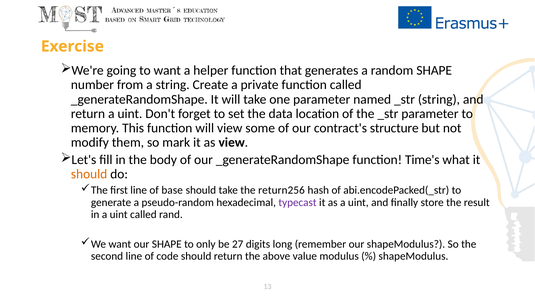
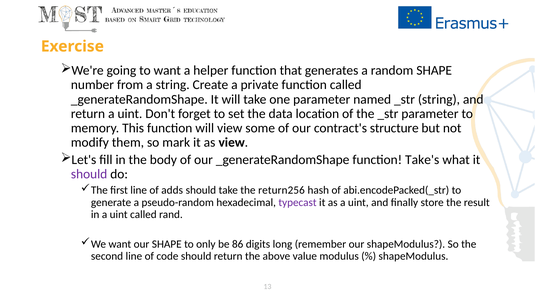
Time's: Time's -> Take's (422, 160)
should colour: orange -> purple (89, 174)
base: base -> adds (172, 190)
27: 27 -> 86 (238, 244)
